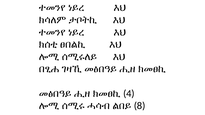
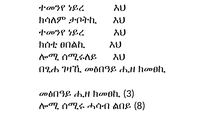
4: 4 -> 3 (129, 94)
